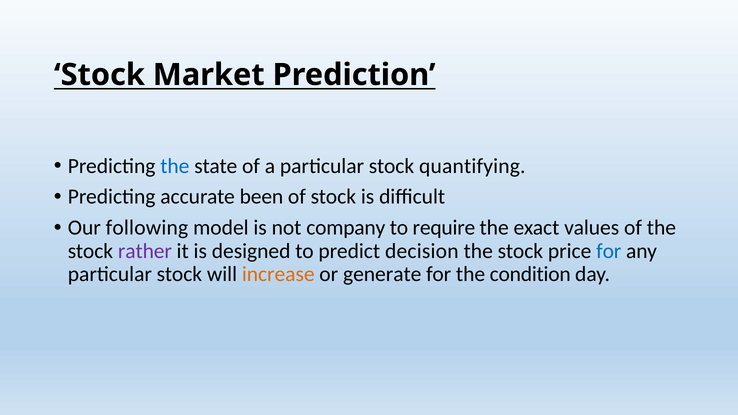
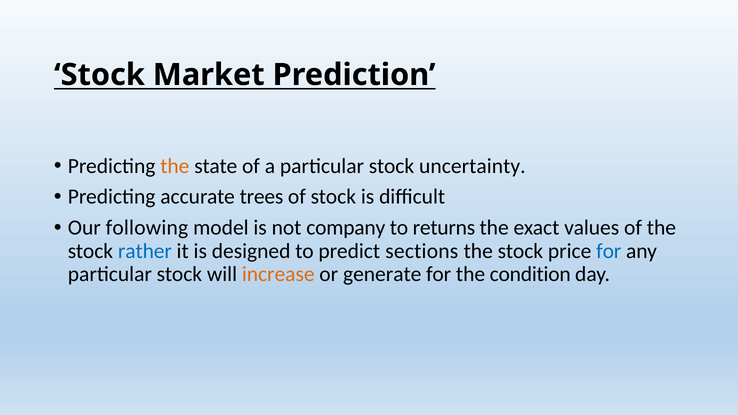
the colour: blue -> orange (175, 166)
quantifying: quantifying -> uncertainty (472, 166)
been: been -> trees (262, 197)
require: require -> returns (444, 228)
rather colour: purple -> blue (145, 251)
decision: decision -> sections (422, 251)
